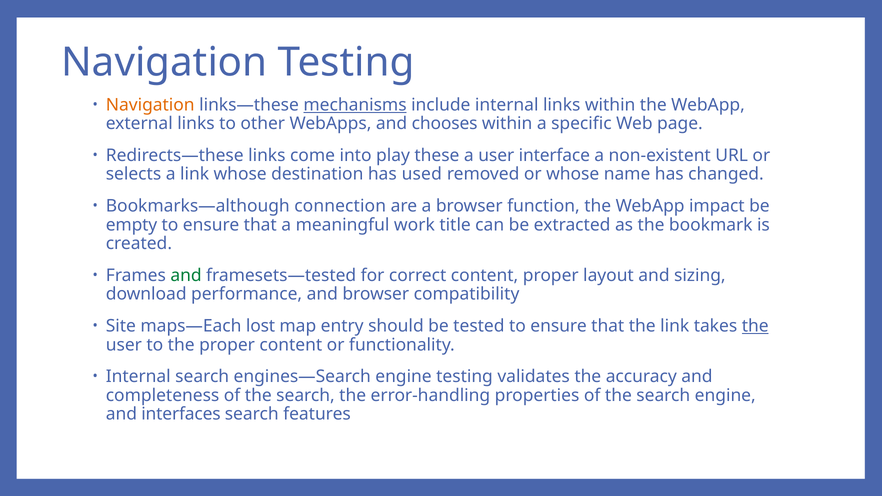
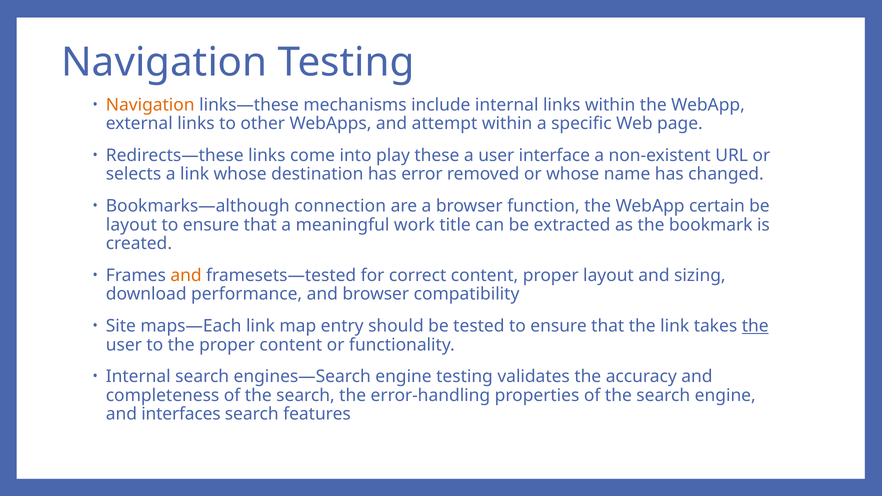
mechanisms underline: present -> none (355, 105)
chooses: chooses -> attempt (445, 124)
used: used -> error (422, 174)
impact: impact -> certain (717, 206)
empty: empty -> layout (131, 225)
and colour: green -> orange (186, 275)
maps—Each lost: lost -> link (261, 326)
